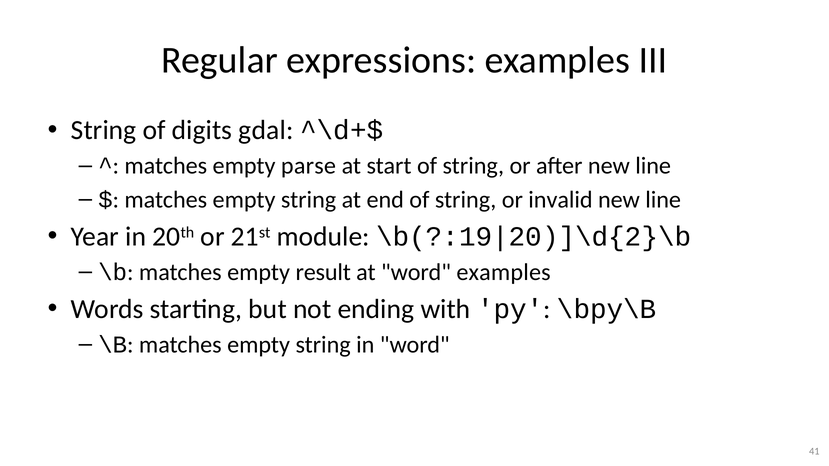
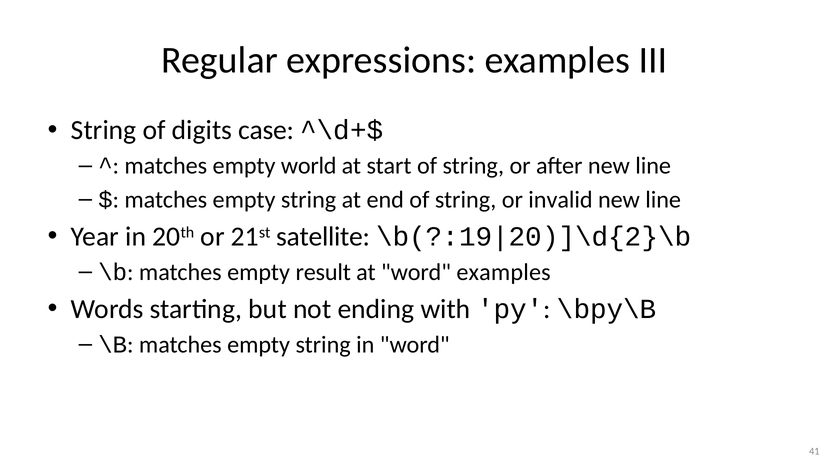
gdal: gdal -> case (266, 130)
parse: parse -> world (309, 166)
module: module -> satellite (323, 237)
